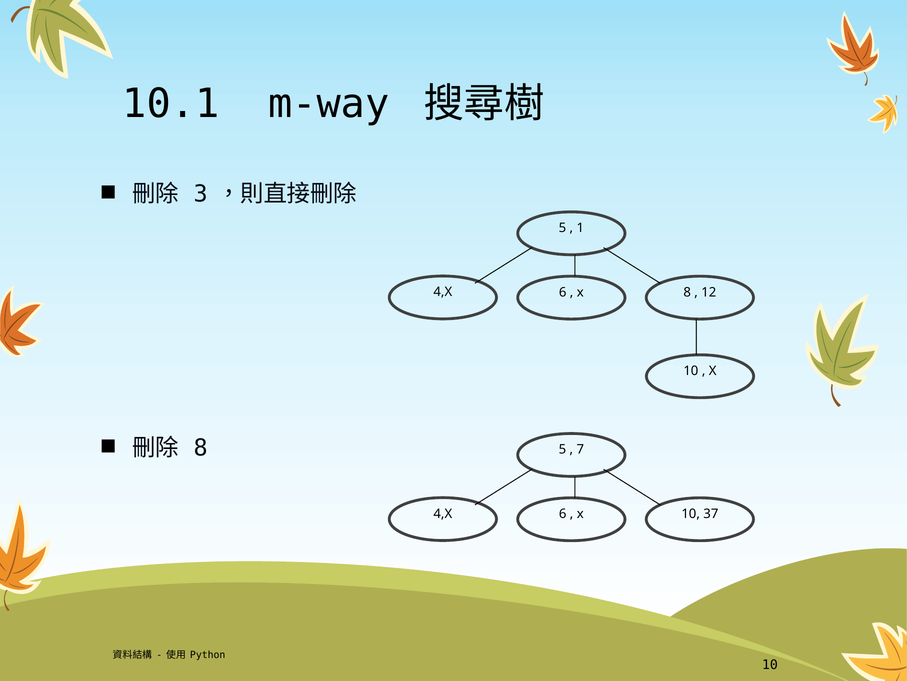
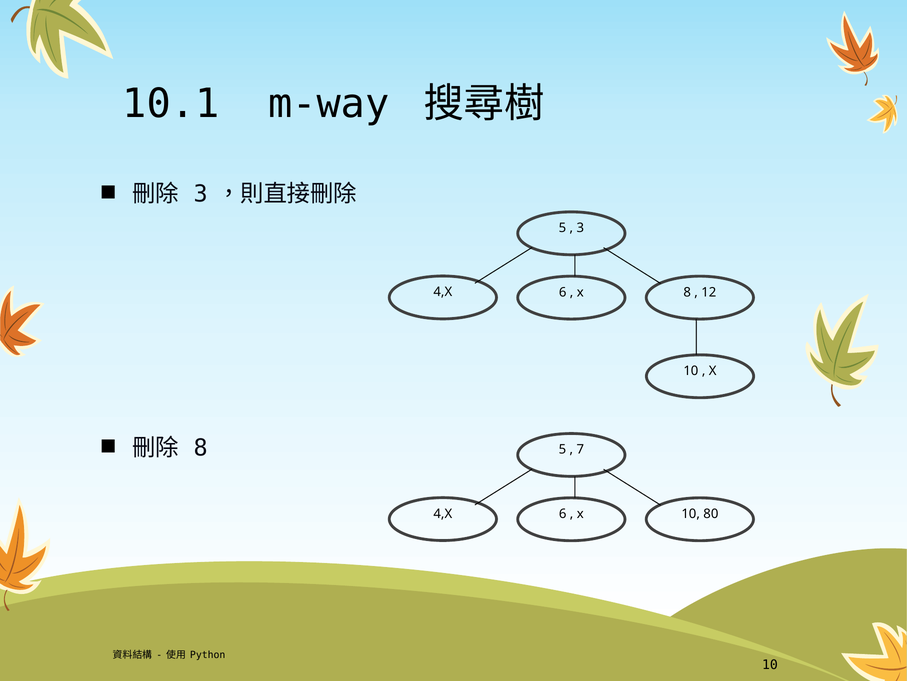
1: 1 -> 3 (580, 228)
37: 37 -> 80 (711, 513)
